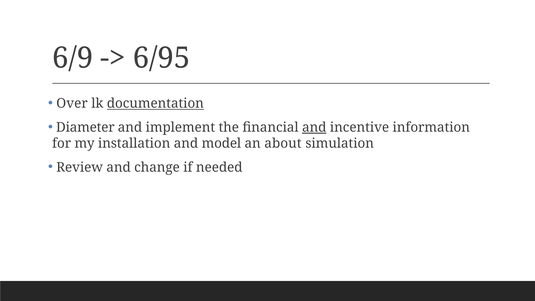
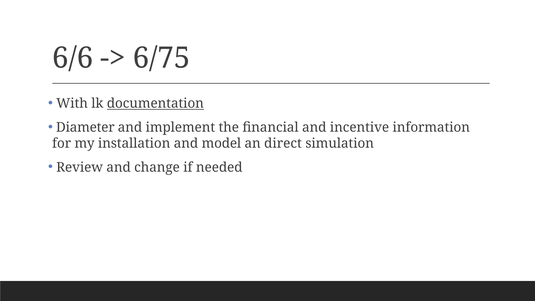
6/9: 6/9 -> 6/6 (73, 58)
6/95: 6/95 -> 6/75 (162, 58)
Over: Over -> With (72, 103)
and underline: present -> none (314, 127)
about: about -> direct (283, 143)
